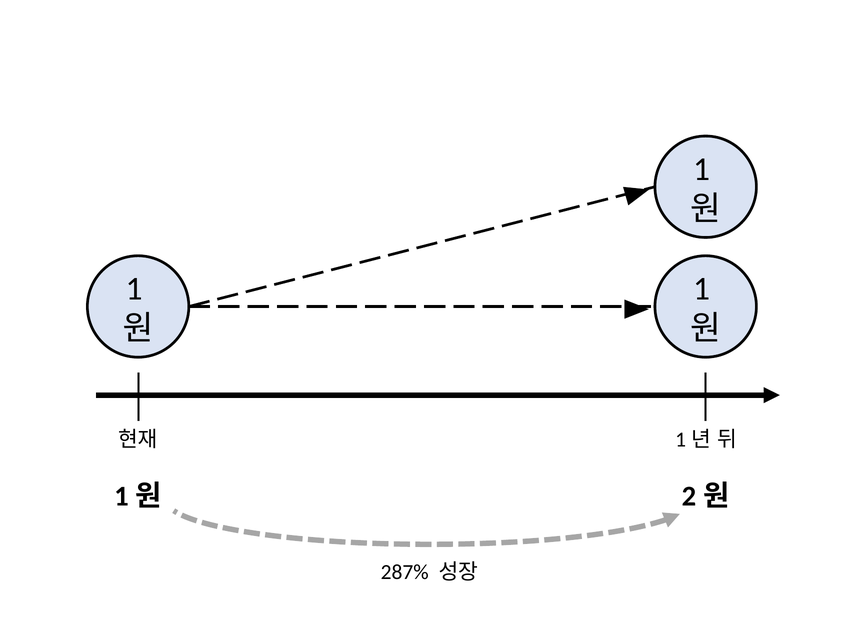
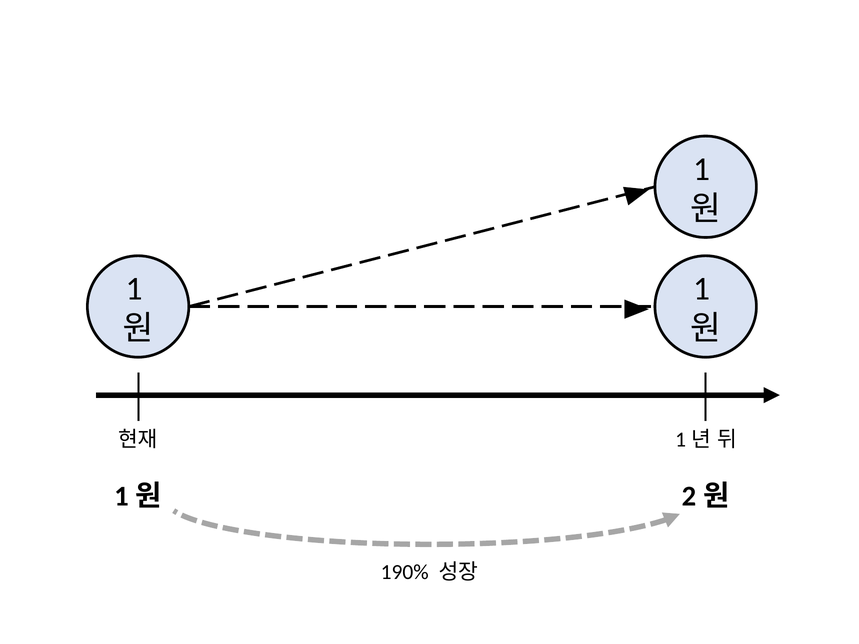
287%: 287% -> 190% (405, 572)
